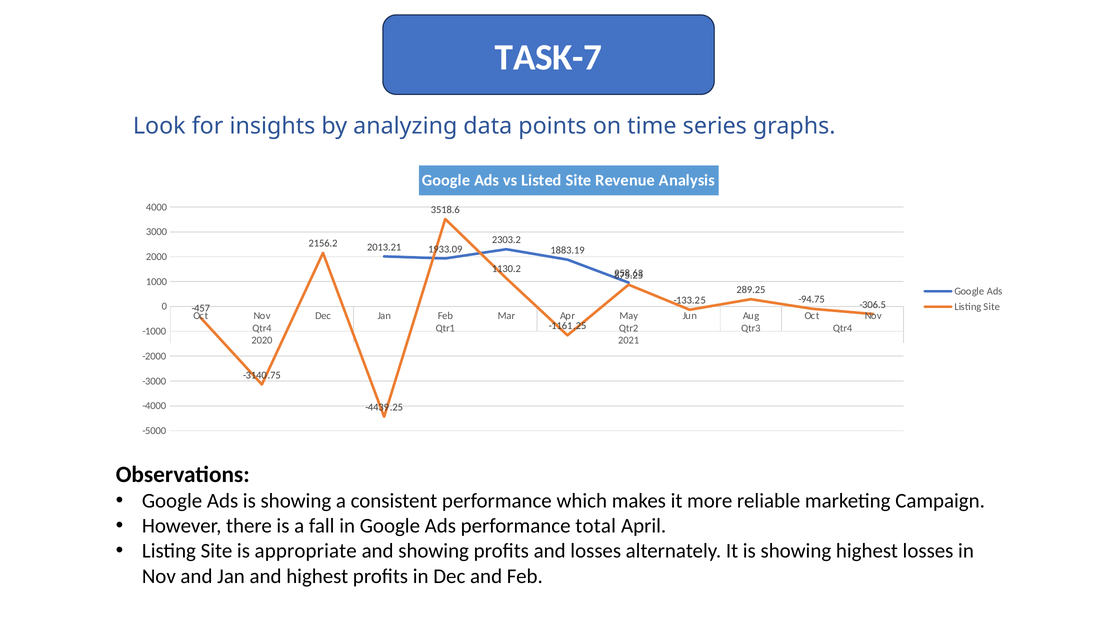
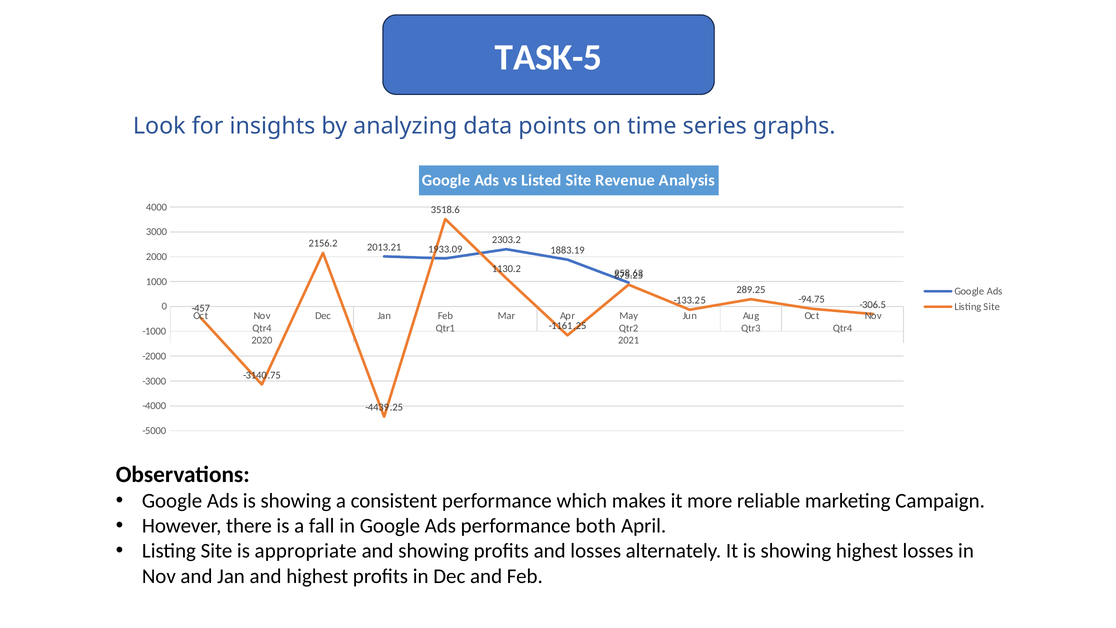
TASK-7: TASK-7 -> TASK-5 (549, 57)
total: total -> both (596, 526)
